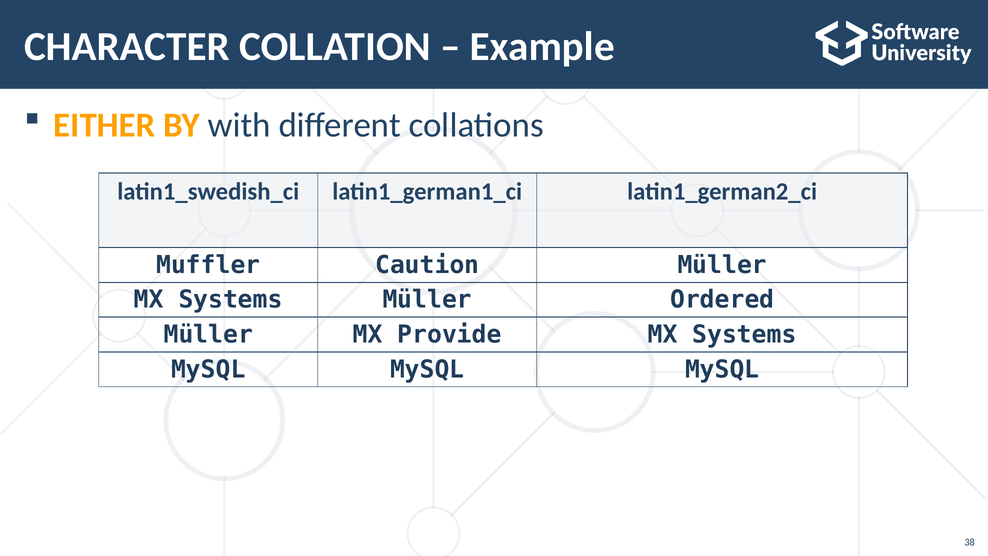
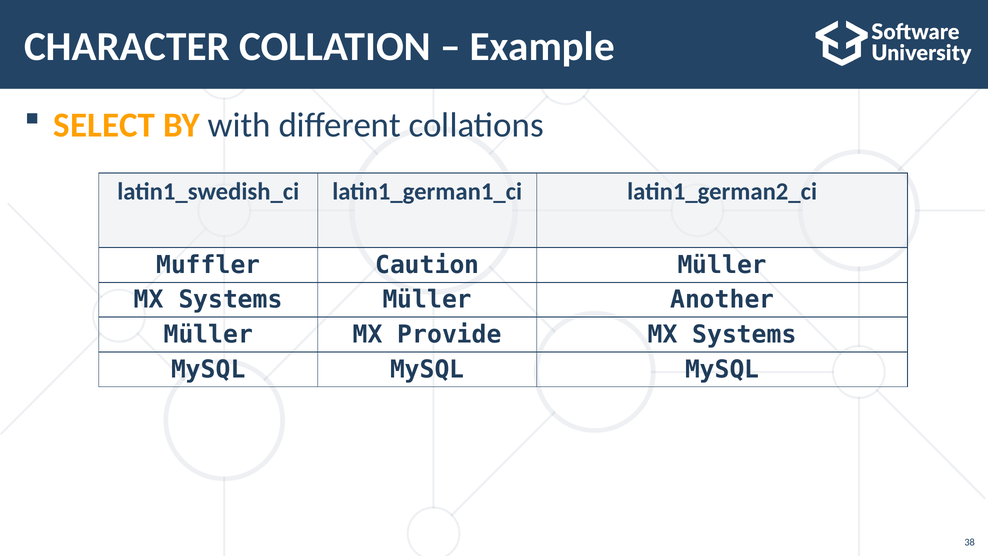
EITHER: EITHER -> SELECT (104, 125)
Ordered: Ordered -> Another (722, 300)
